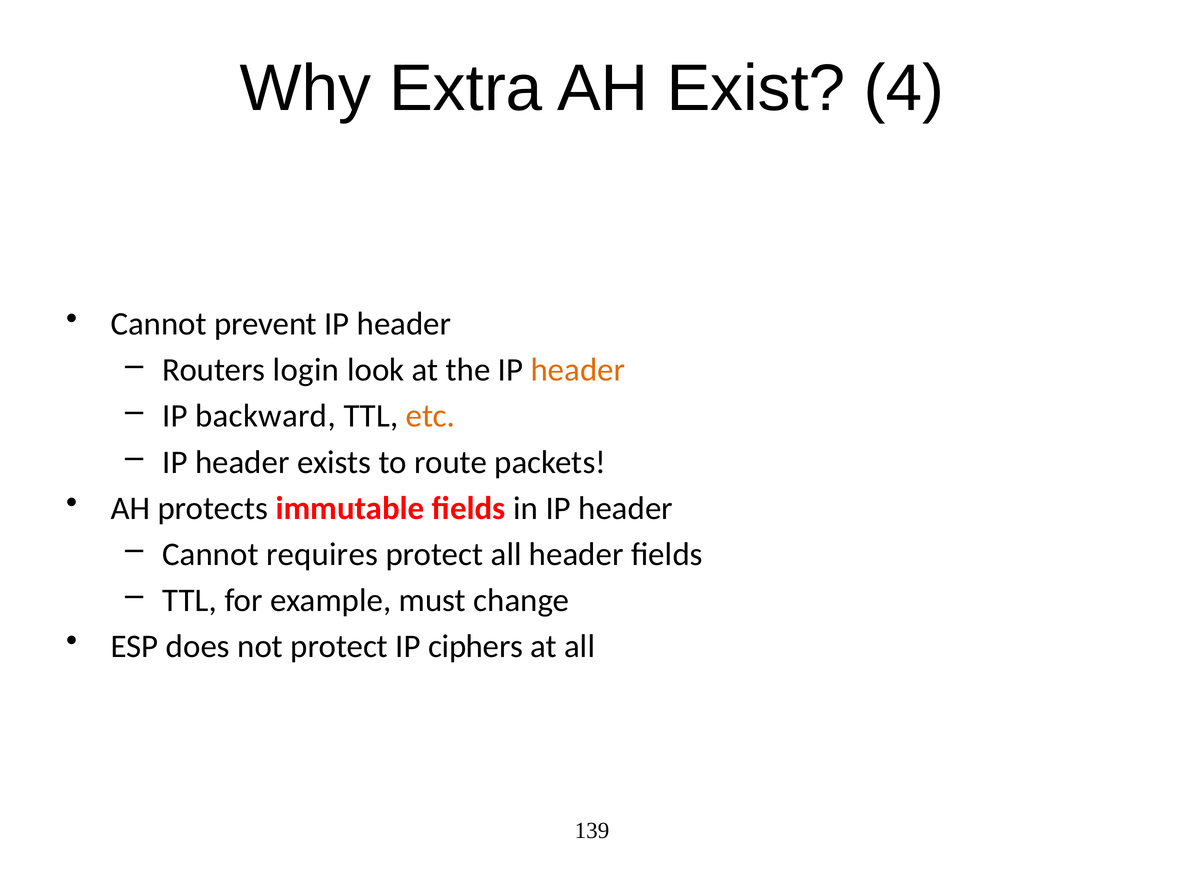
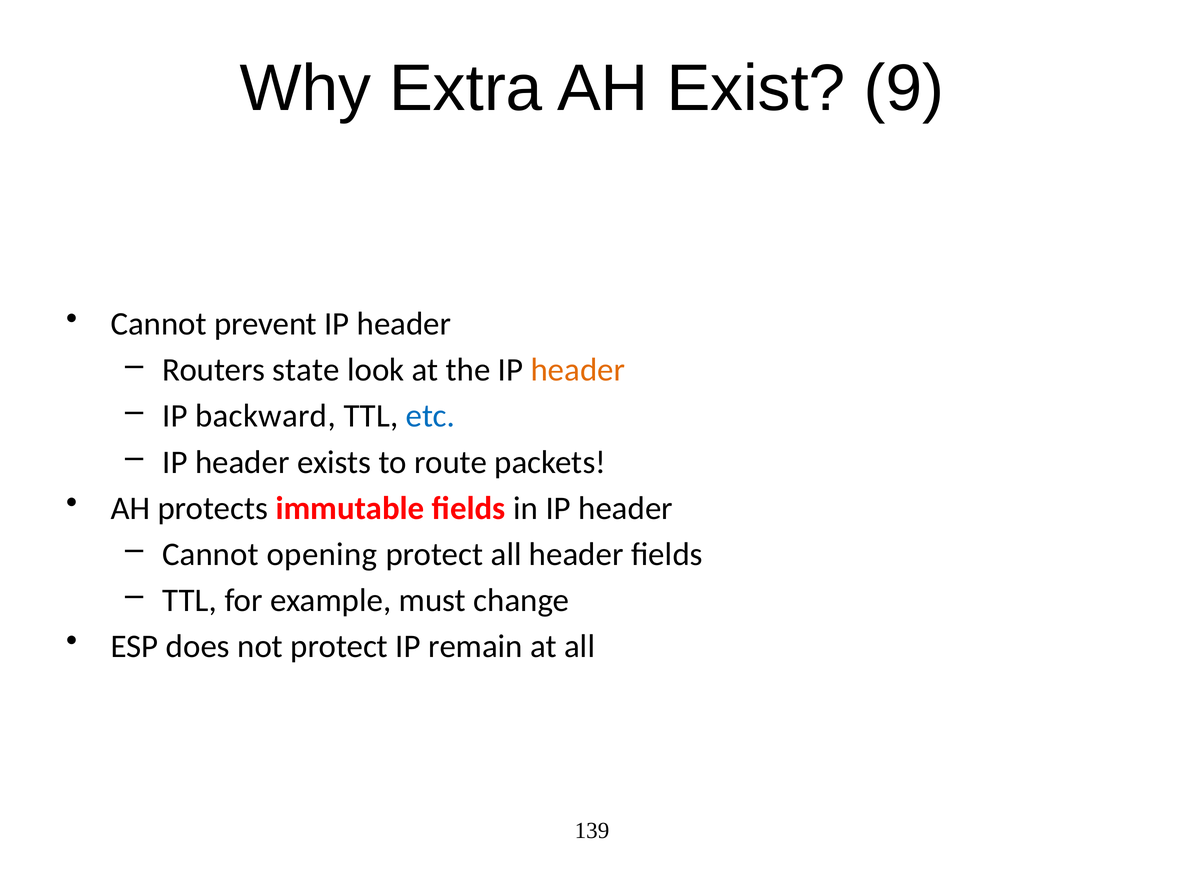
4: 4 -> 9 (904, 88)
login: login -> state (306, 370)
etc colour: orange -> blue (430, 416)
requires: requires -> opening (322, 554)
ciphers: ciphers -> remain (475, 646)
